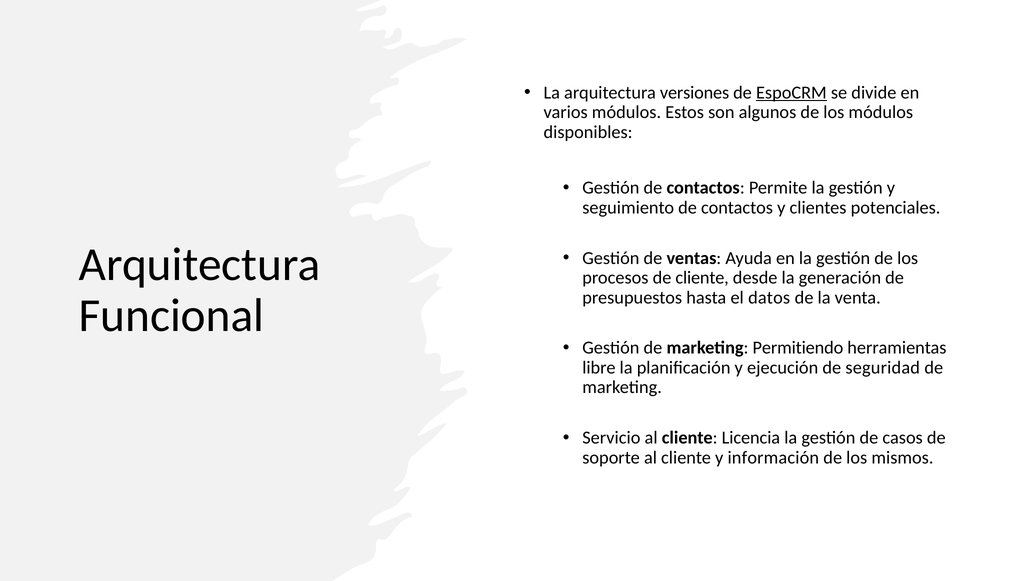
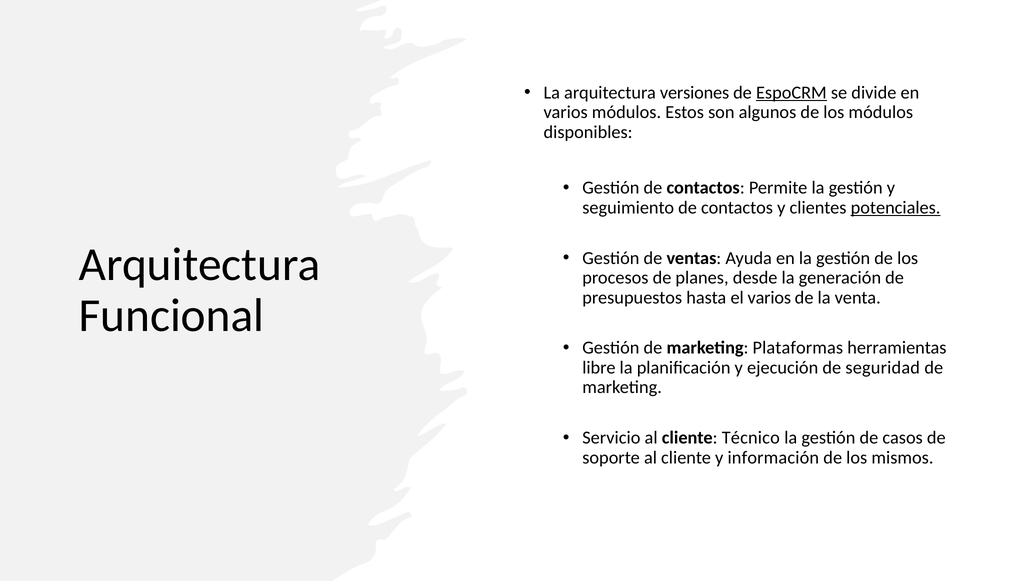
potenciales underline: none -> present (896, 208)
de cliente: cliente -> planes (702, 278)
el datos: datos -> varios (769, 298)
Permitiendo: Permitiendo -> Plataformas (798, 348)
Licencia: Licencia -> Técnico (751, 438)
